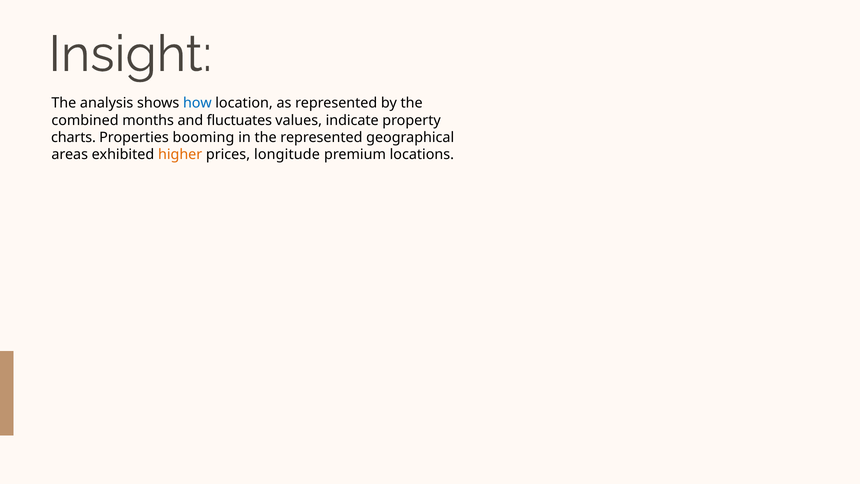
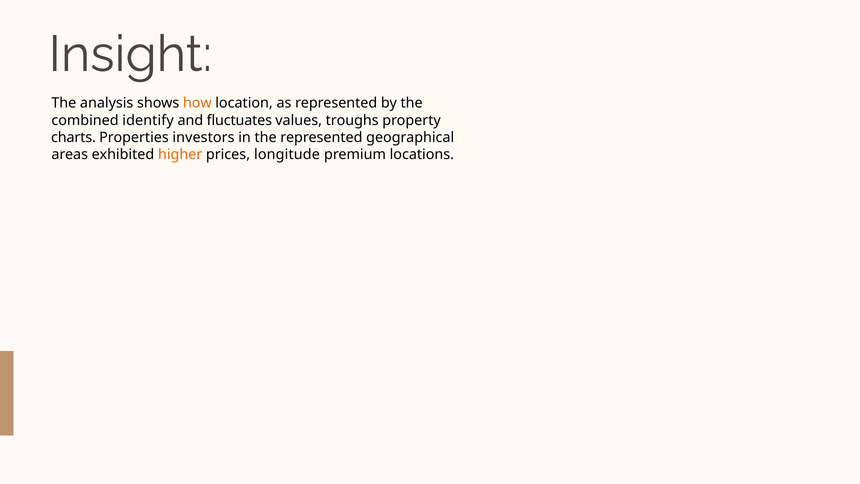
how colour: blue -> orange (197, 103)
months: months -> identify (148, 120)
indicate: indicate -> troughs (352, 120)
booming: booming -> investors (203, 137)
